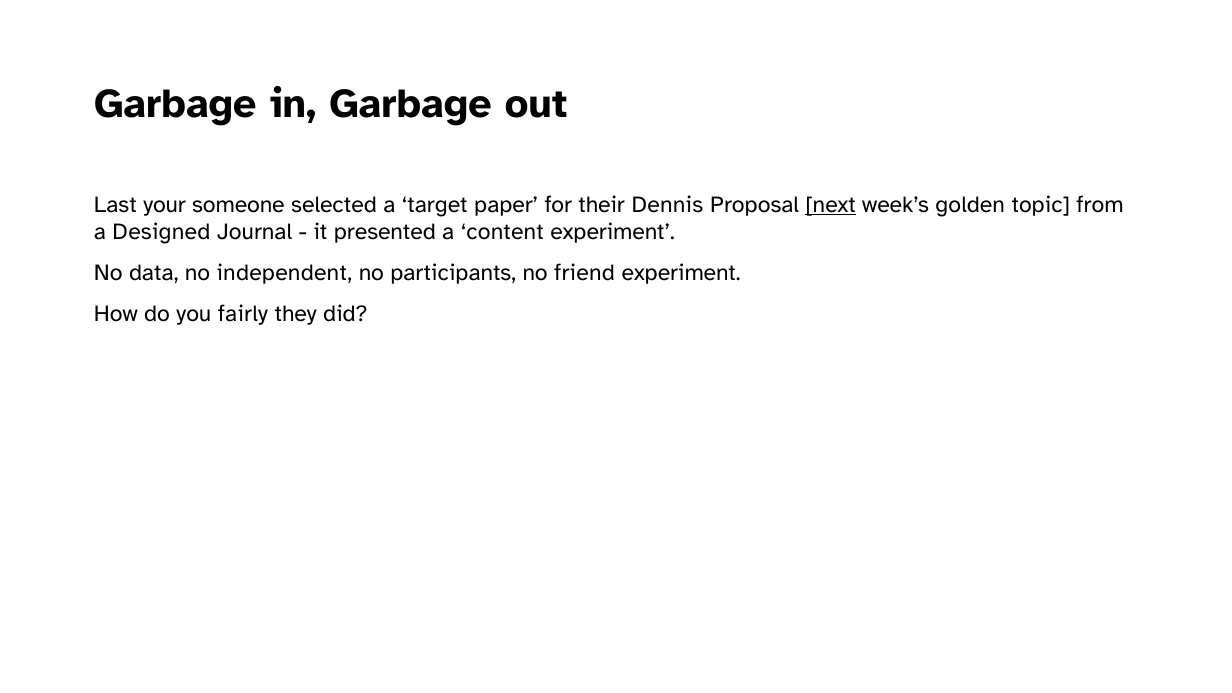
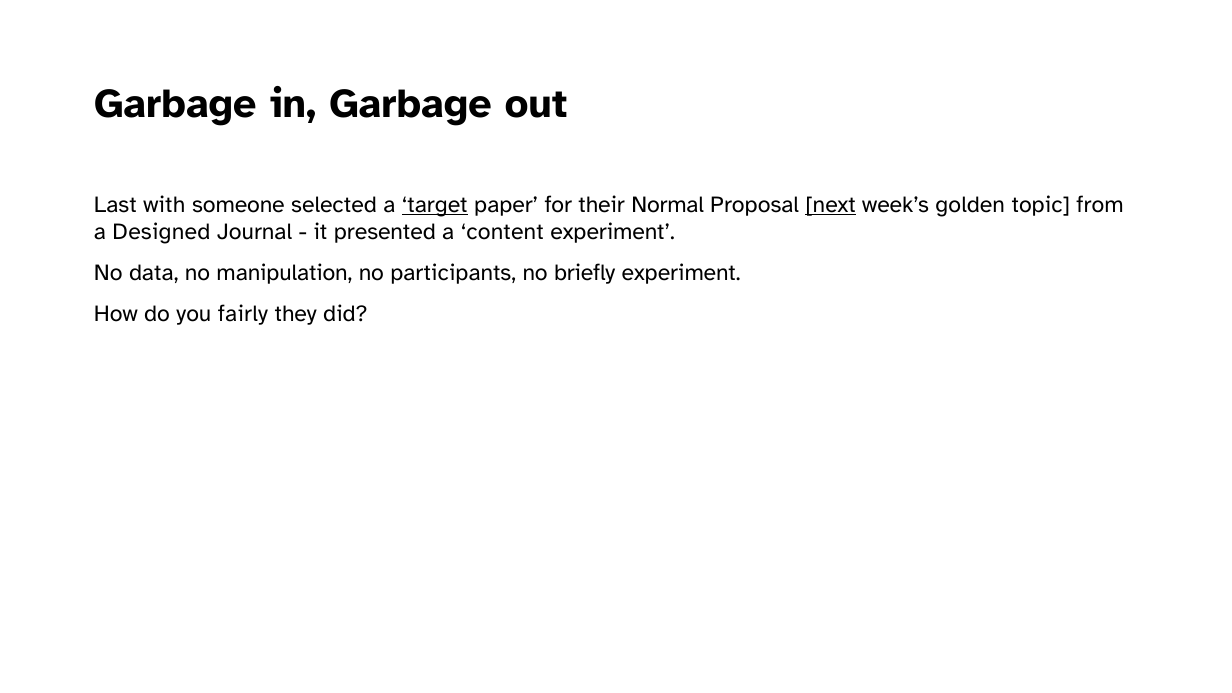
your: your -> with (164, 205)
target underline: none -> present (435, 205)
Dennis: Dennis -> Normal (668, 205)
independent: independent -> manipulation (284, 273)
friend: friend -> briefly (585, 273)
